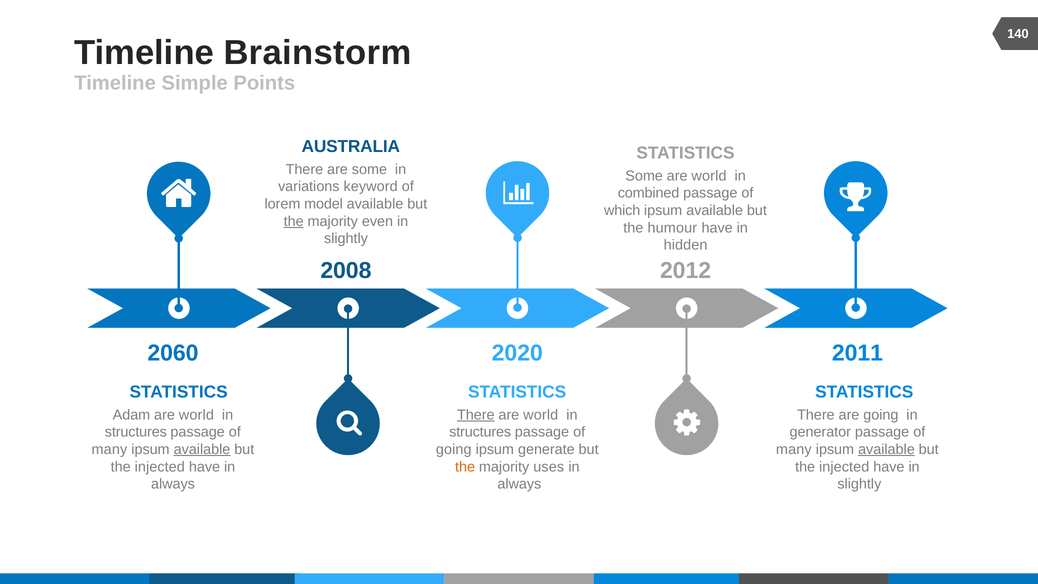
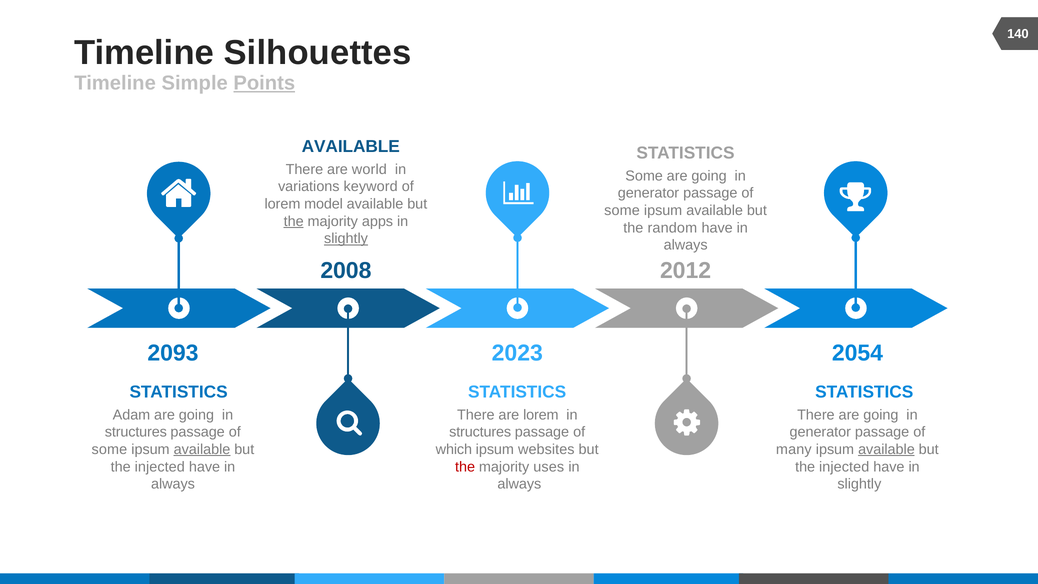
Brainstorm: Brainstorm -> Silhouettes (318, 53)
Points underline: none -> present (264, 83)
AUSTRALIA: AUSTRALIA -> AVAILABLE (351, 147)
are some: some -> world (369, 169)
world: world -> going (709, 176)
combined: combined -> generator (648, 193)
which: which -> some (622, 211)
even: even -> apps (377, 221)
humour: humour -> random (672, 228)
slightly underline: none -> present (346, 239)
hidden: hidden -> always (686, 245)
2060: 2060 -> 2093 (173, 353)
2020: 2020 -> 2023 (517, 353)
2011: 2011 -> 2054 (857, 353)
world: world -> going (196, 415)
There underline: present -> none (476, 415)
world: world -> lorem (541, 415)
many: many -> some (109, 449)
going: going -> which (454, 449)
generate: generate -> websites (546, 449)
the colour: orange -> red (465, 467)
